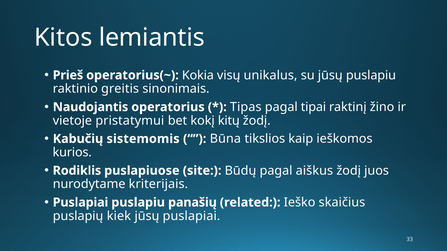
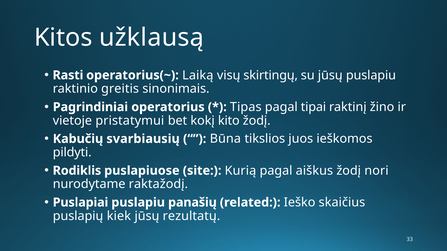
lemiantis: lemiantis -> užklausą (152, 38)
Prieš: Prieš -> Rasti (68, 75)
Kokia: Kokia -> Laiką (198, 75)
unikalus: unikalus -> skirtingų (271, 75)
Naudojantis: Naudojantis -> Pagrindiniai (90, 107)
kitų: kitų -> kito (229, 121)
sistemomis: sistemomis -> svarbiausių (143, 139)
kaip: kaip -> juos (301, 139)
kurios: kurios -> pildyti (72, 153)
Būdų: Būdų -> Kurią (240, 171)
juos: juos -> nori (377, 171)
kriterijais: kriterijais -> raktažodį (158, 184)
jūsų puslapiai: puslapiai -> rezultatų (191, 216)
